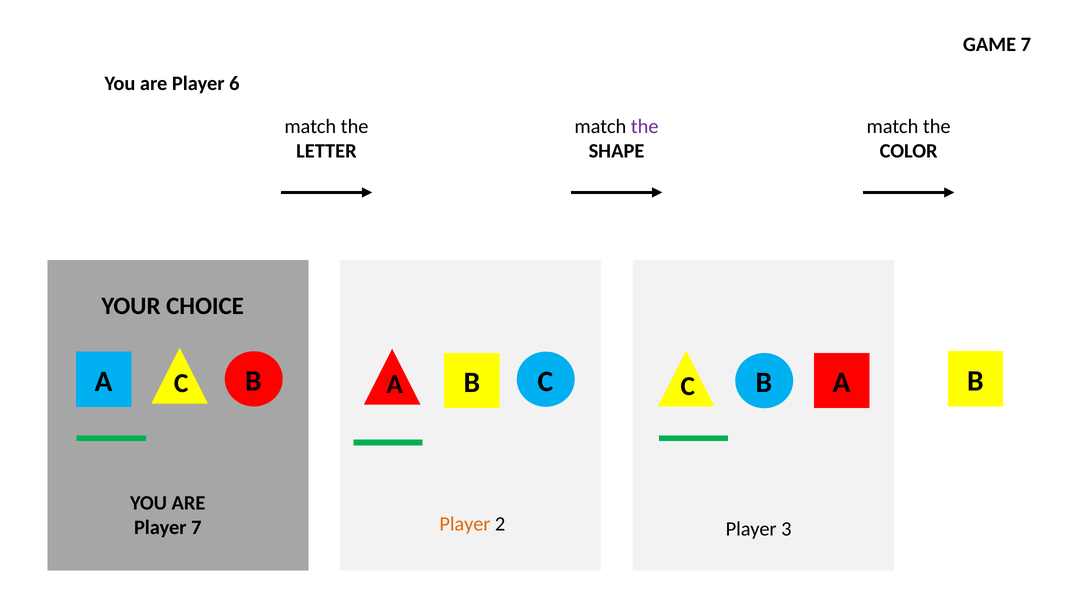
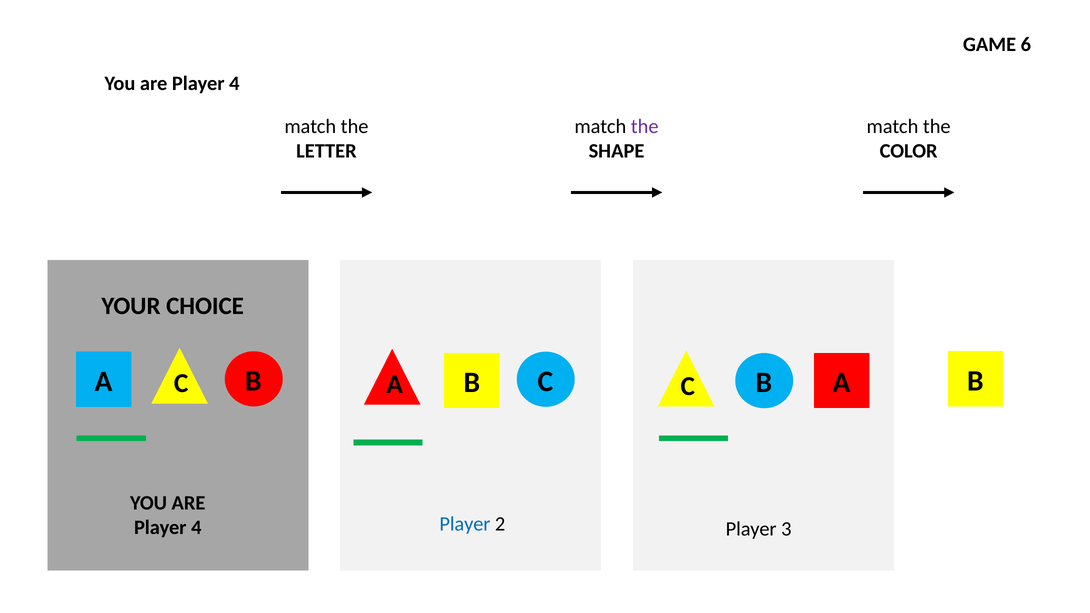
GAME 7: 7 -> 6 (1026, 44)
6: 6 -> 4 (234, 84)
Player colour: orange -> blue (465, 524)
7: 7 -> 4 (196, 527)
